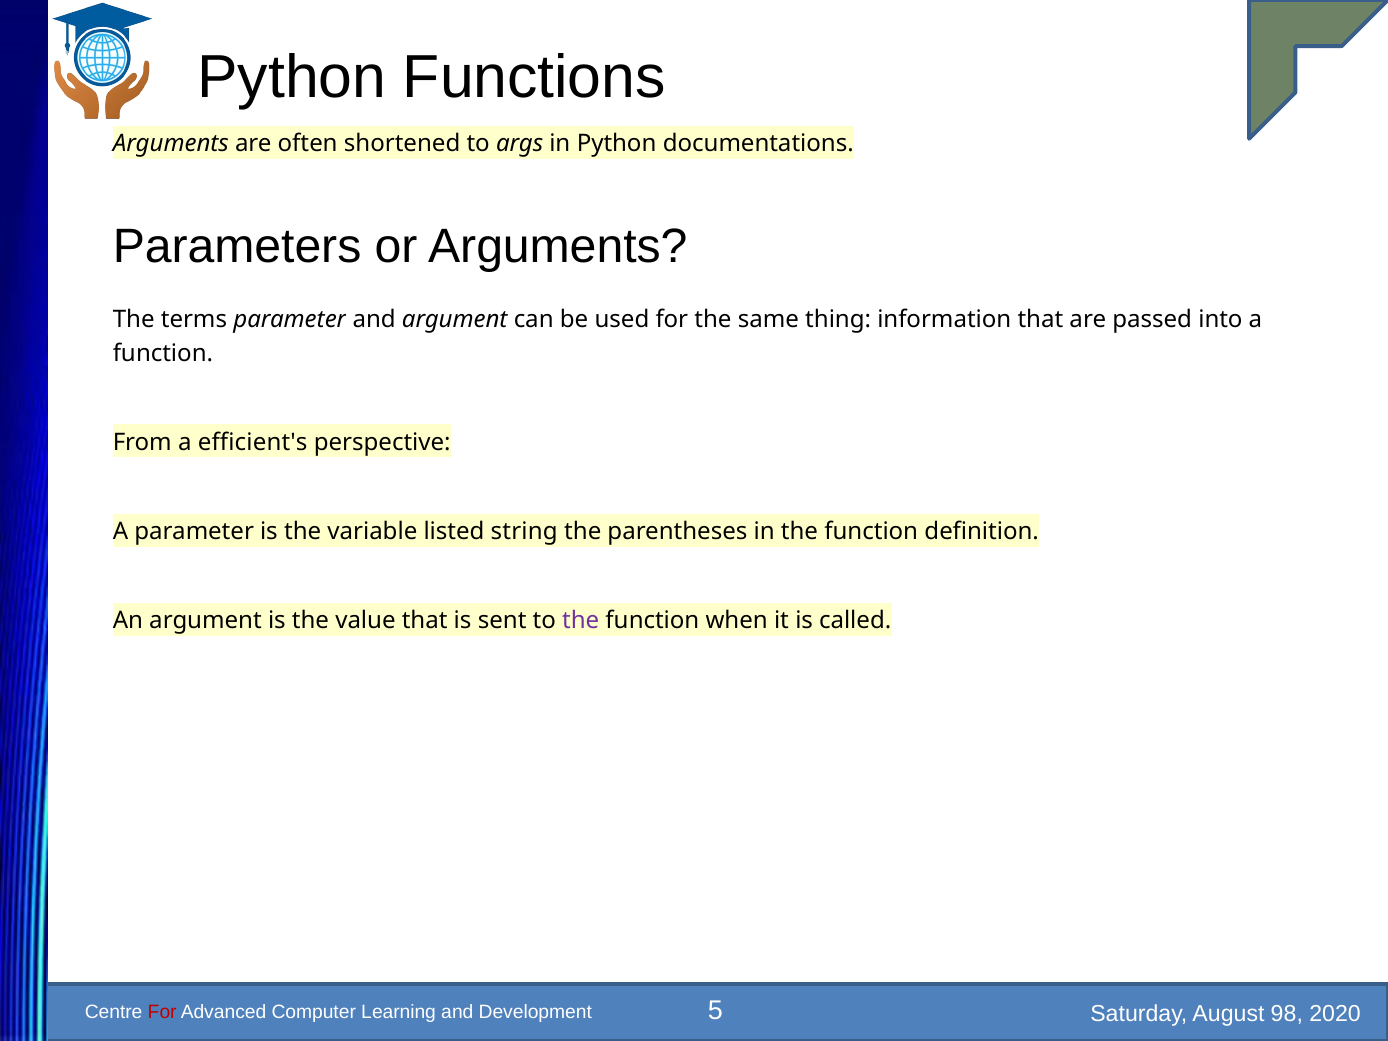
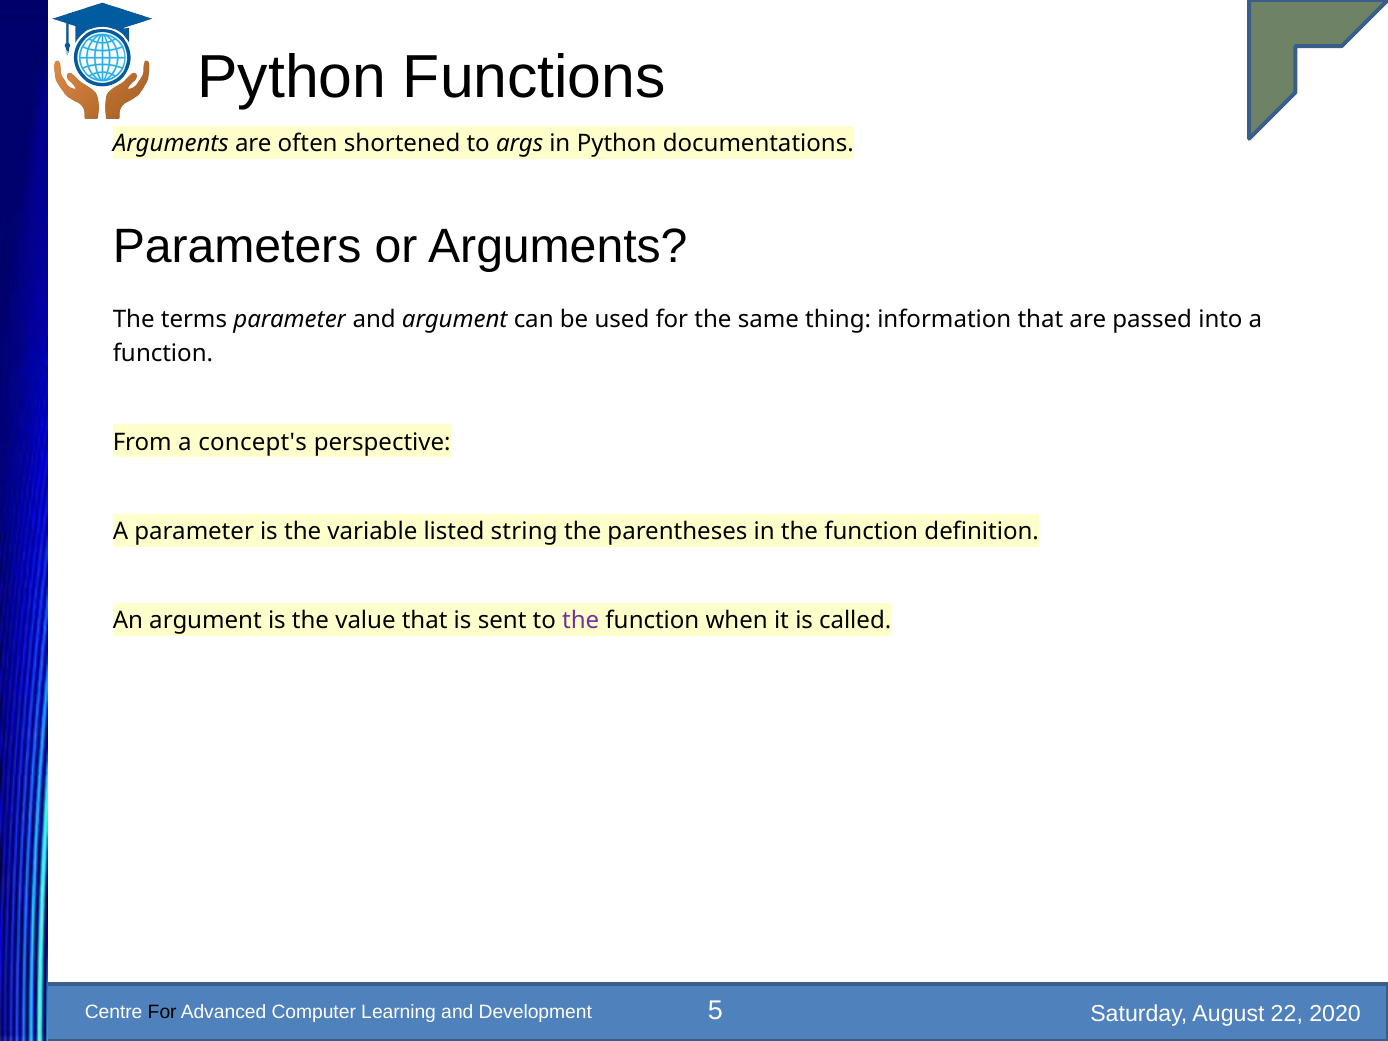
efficient's: efficient's -> concept's (253, 442)
98: 98 -> 22 (1287, 1013)
For colour: red -> black (162, 1012)
